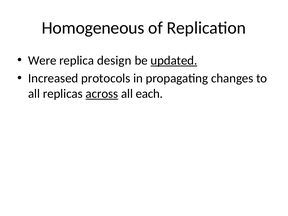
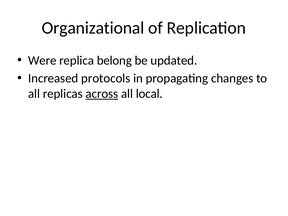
Homogeneous: Homogeneous -> Organizational (93, 28)
design: design -> belong (114, 60)
updated underline: present -> none (174, 60)
each: each -> local (149, 94)
